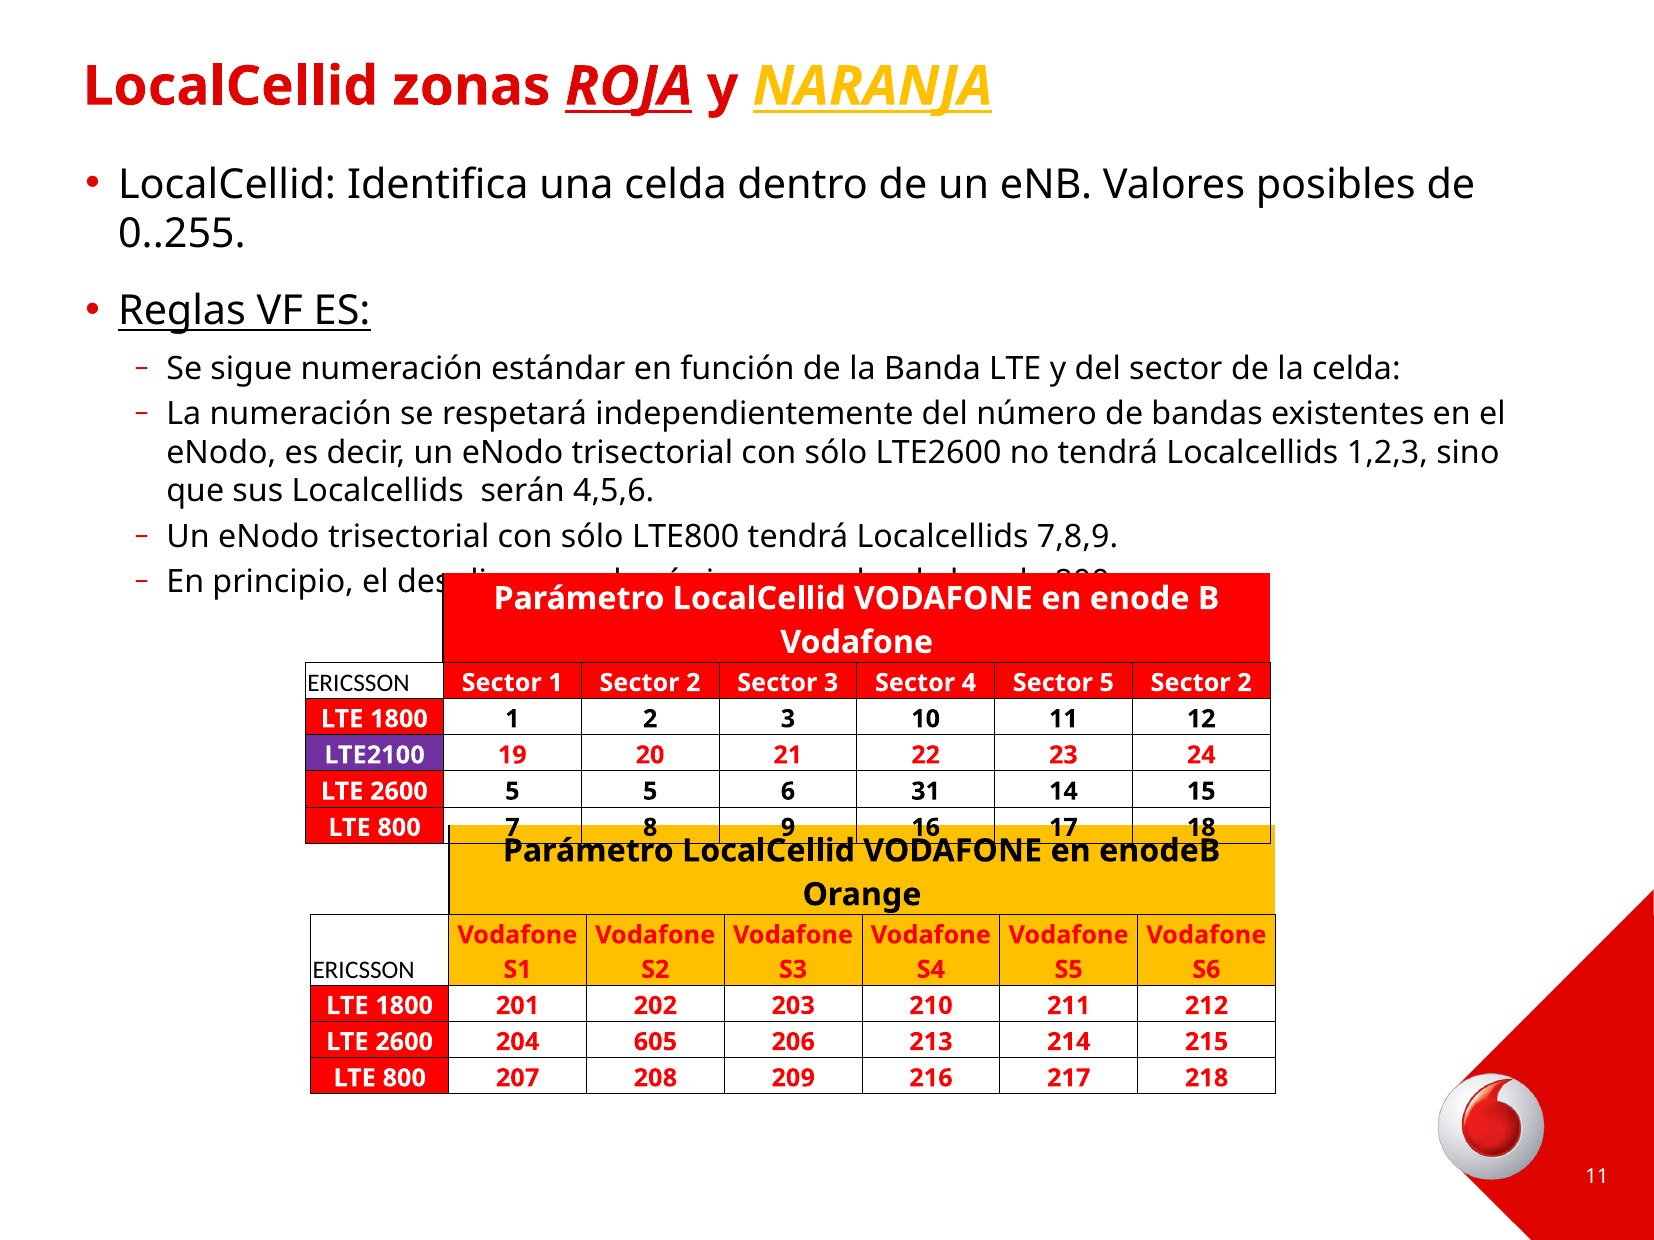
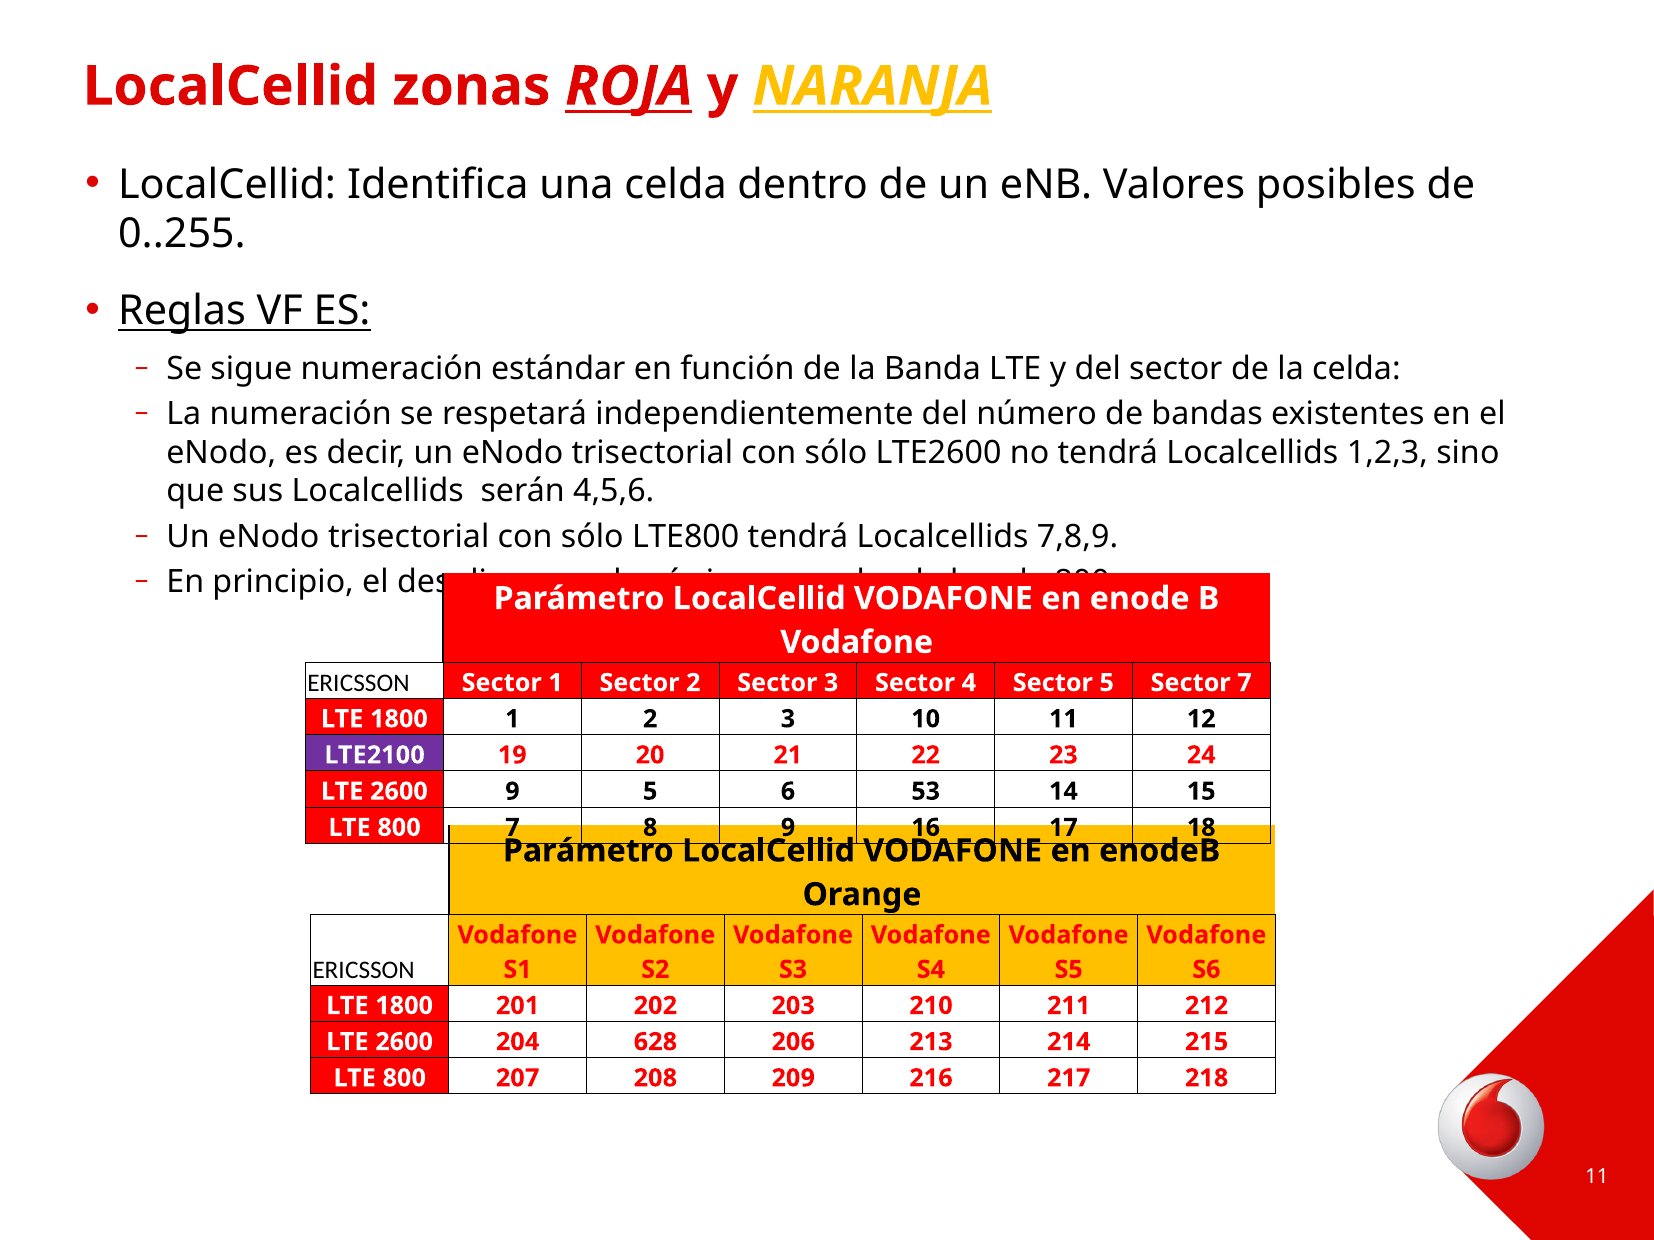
5 Sector 2: 2 -> 7 (1245, 683)
5: 5 -> 9 (512, 792)
31: 31 -> 53 (926, 792)
605: 605 -> 628 (655, 1042)
